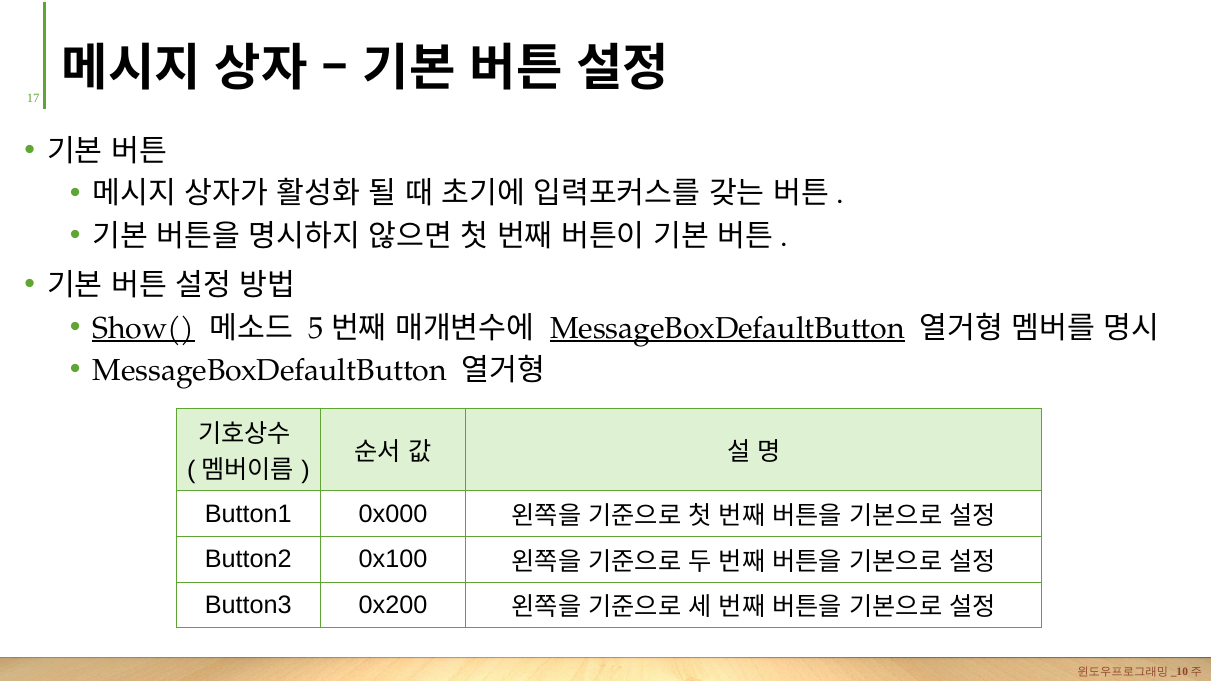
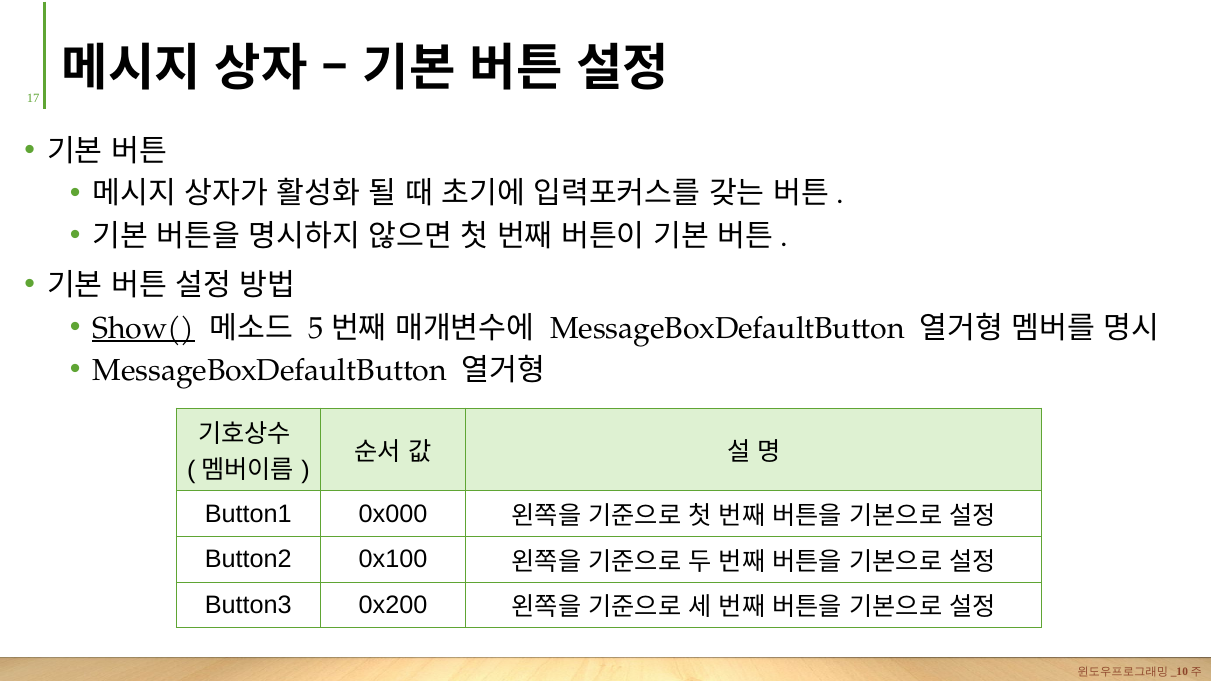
MessageBoxDefaultButton underline: present -> none (727, 328)
